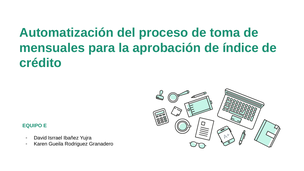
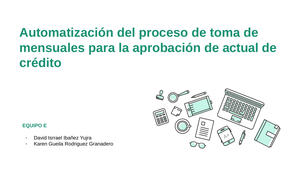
índice: índice -> actual (241, 48)
